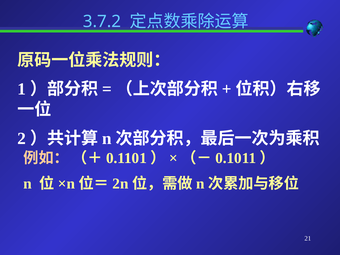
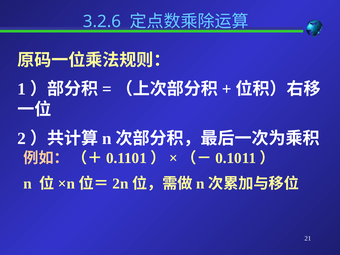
3.7.2: 3.7.2 -> 3.2.6 (102, 22)
